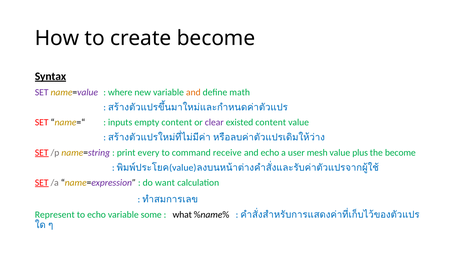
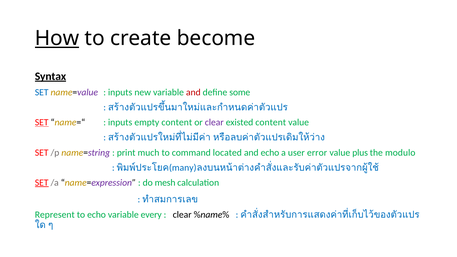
How underline: none -> present (57, 38)
SET colour: purple -> blue (42, 92)
where: where -> inputs (120, 92)
and colour: orange -> red (193, 92)
math: math -> some (240, 92)
SET underline: none -> present (42, 122)
SET underline: present -> none (42, 153)
every: every -> much (149, 153)
receive: receive -> located (227, 153)
mesh: mesh -> error (317, 153)
the become: become -> modulo (400, 153)
value: value -> many (183, 168)
want: want -> mesh (165, 183)
some: some -> every (151, 215)
what: what -> clear (182, 215)
